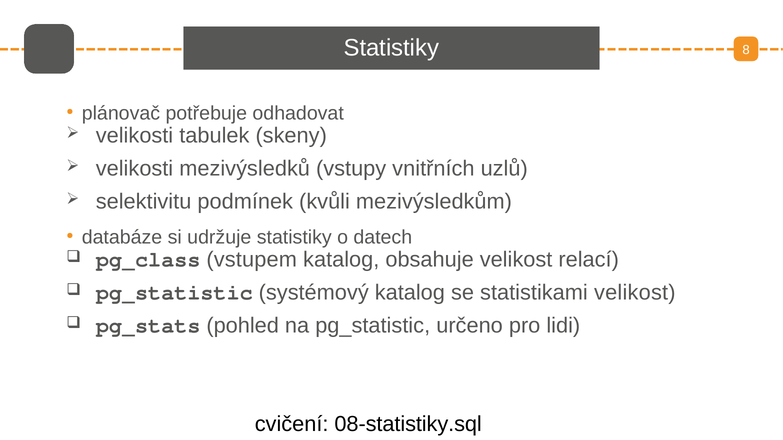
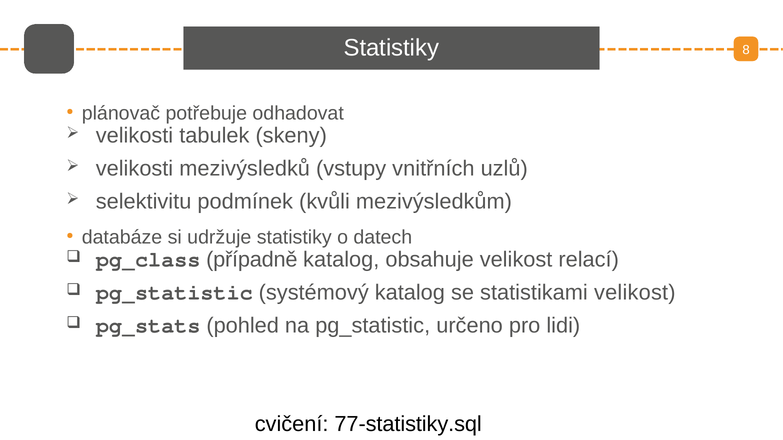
vstupem: vstupem -> případně (252, 260)
08-statistiky.sql: 08-statistiky.sql -> 77-statistiky.sql (408, 425)
